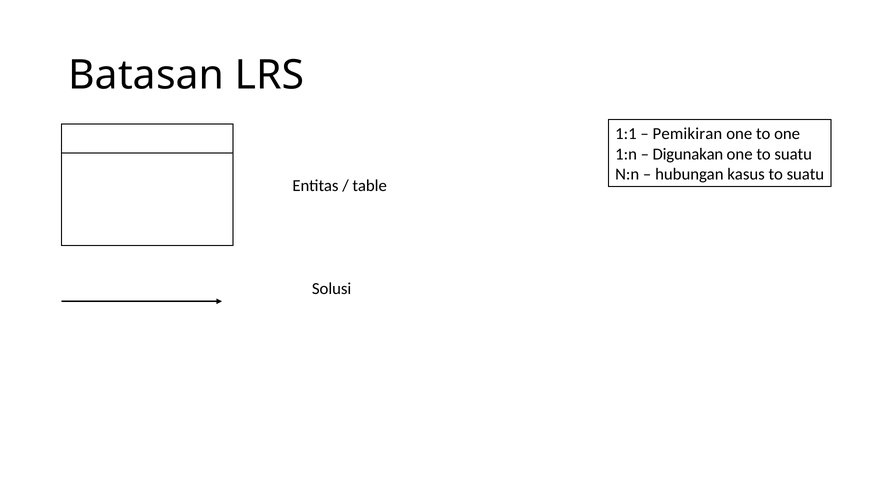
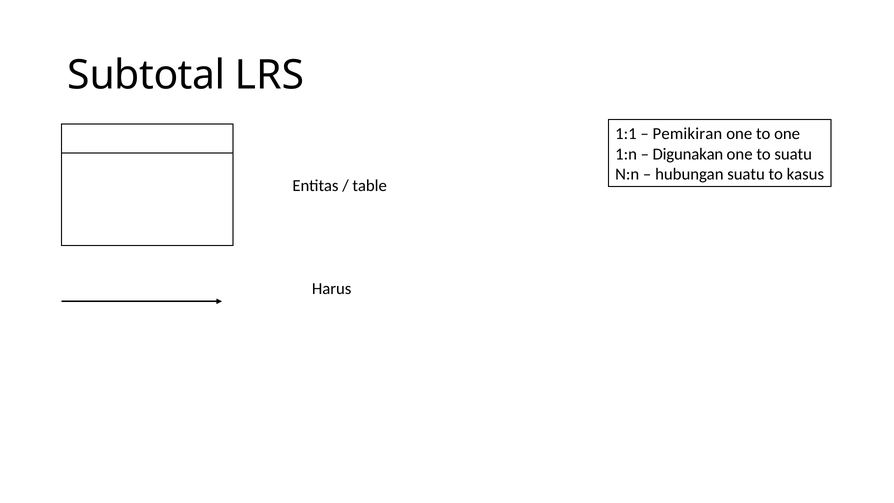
Batasan: Batasan -> Subtotal (146, 75)
hubungan kasus: kasus -> suatu (746, 174)
suatu: suatu -> kasus (805, 174)
Solusi: Solusi -> Harus (332, 289)
